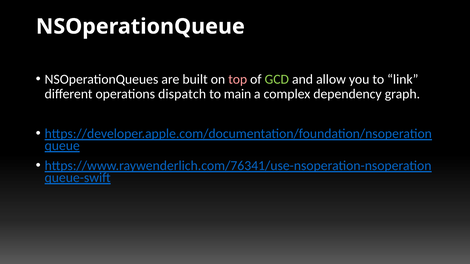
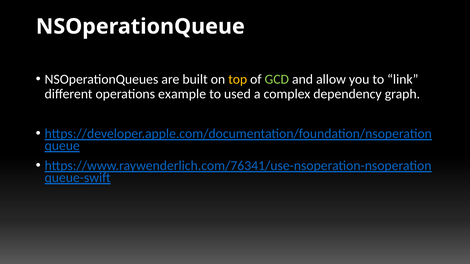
top colour: pink -> yellow (238, 79)
dispatch: dispatch -> example (182, 94)
main: main -> used (237, 94)
